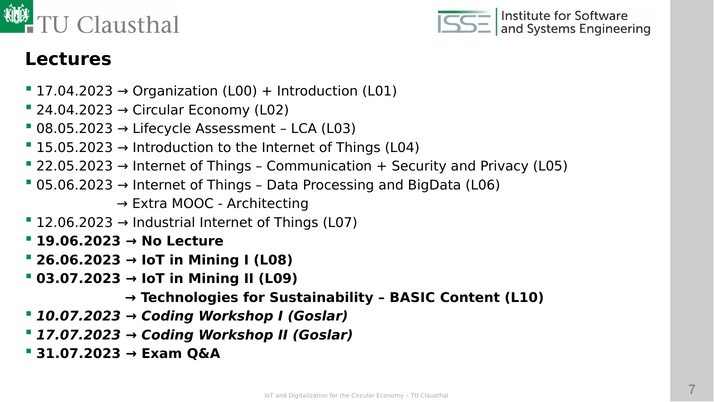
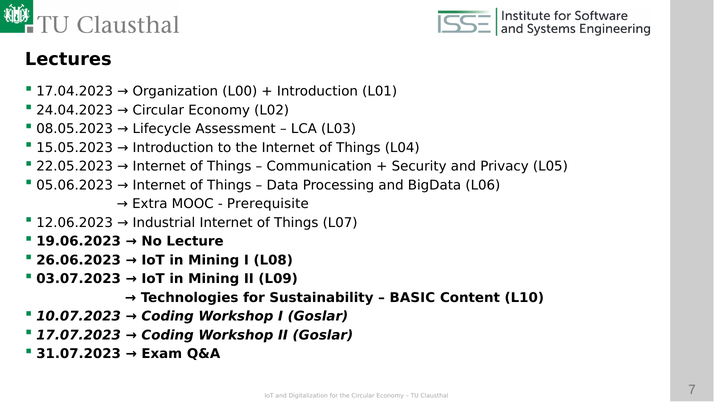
Architecting: Architecting -> Prerequisite (268, 204)
